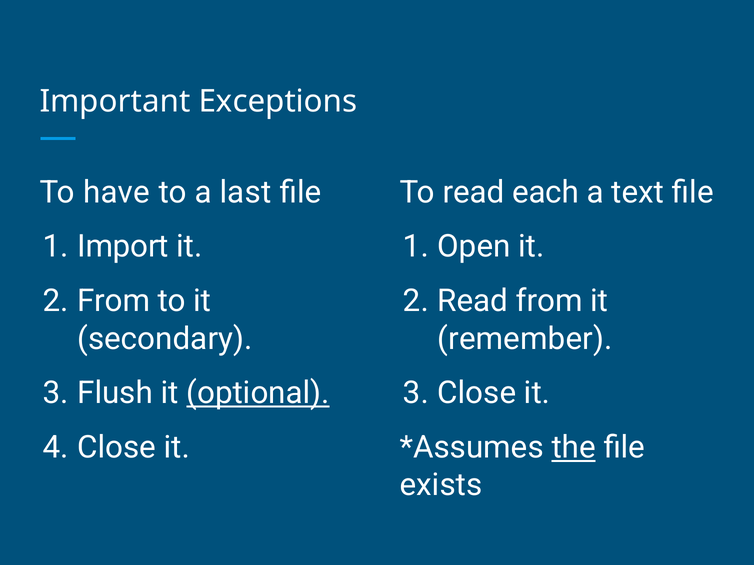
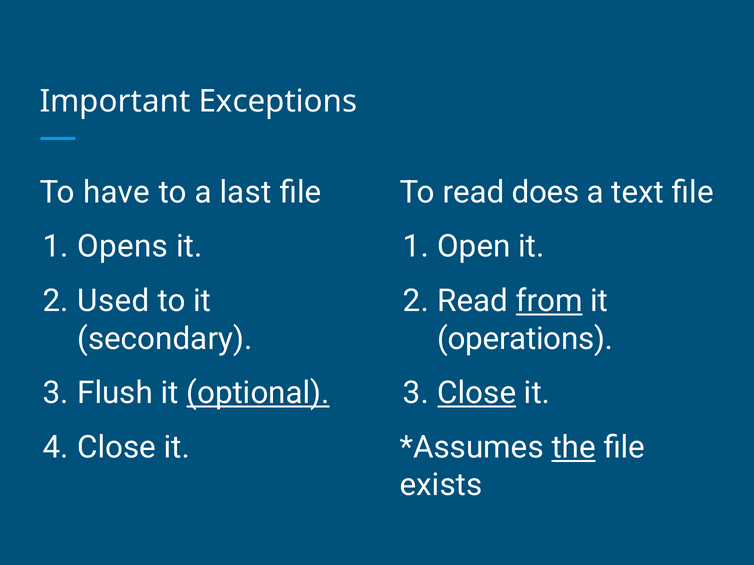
each: each -> does (546, 192)
Import: Import -> Opens (123, 247)
From: From -> Used (113, 301)
from underline: none -> present (549, 301)
remember: remember -> operations (525, 339)
Close underline: none -> present (477, 393)
